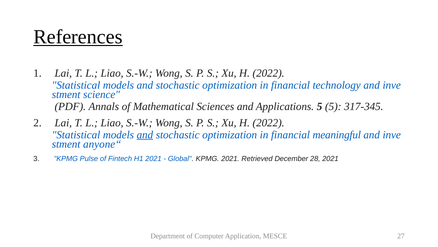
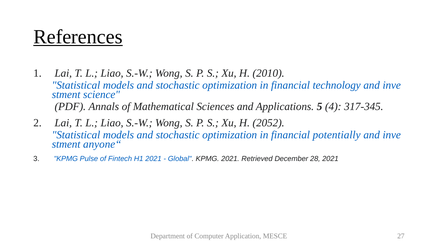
2022: 2022 -> 2010 (269, 73)
5 5: 5 -> 4 (333, 106)
2022: 2022 -> 2052 (269, 123)
and underline: present -> none (145, 134)
meaningful: meaningful -> potentially (337, 134)
